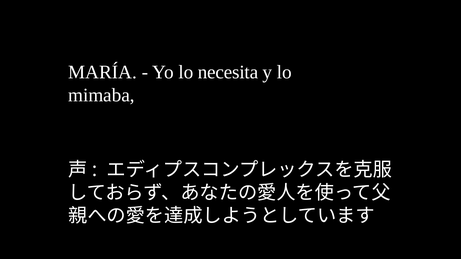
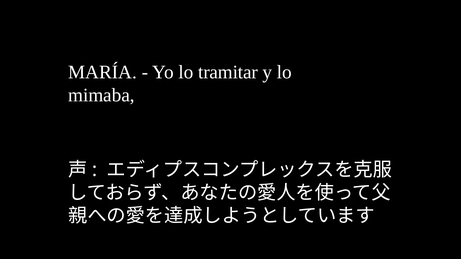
necesita: necesita -> tramitar (228, 72)
